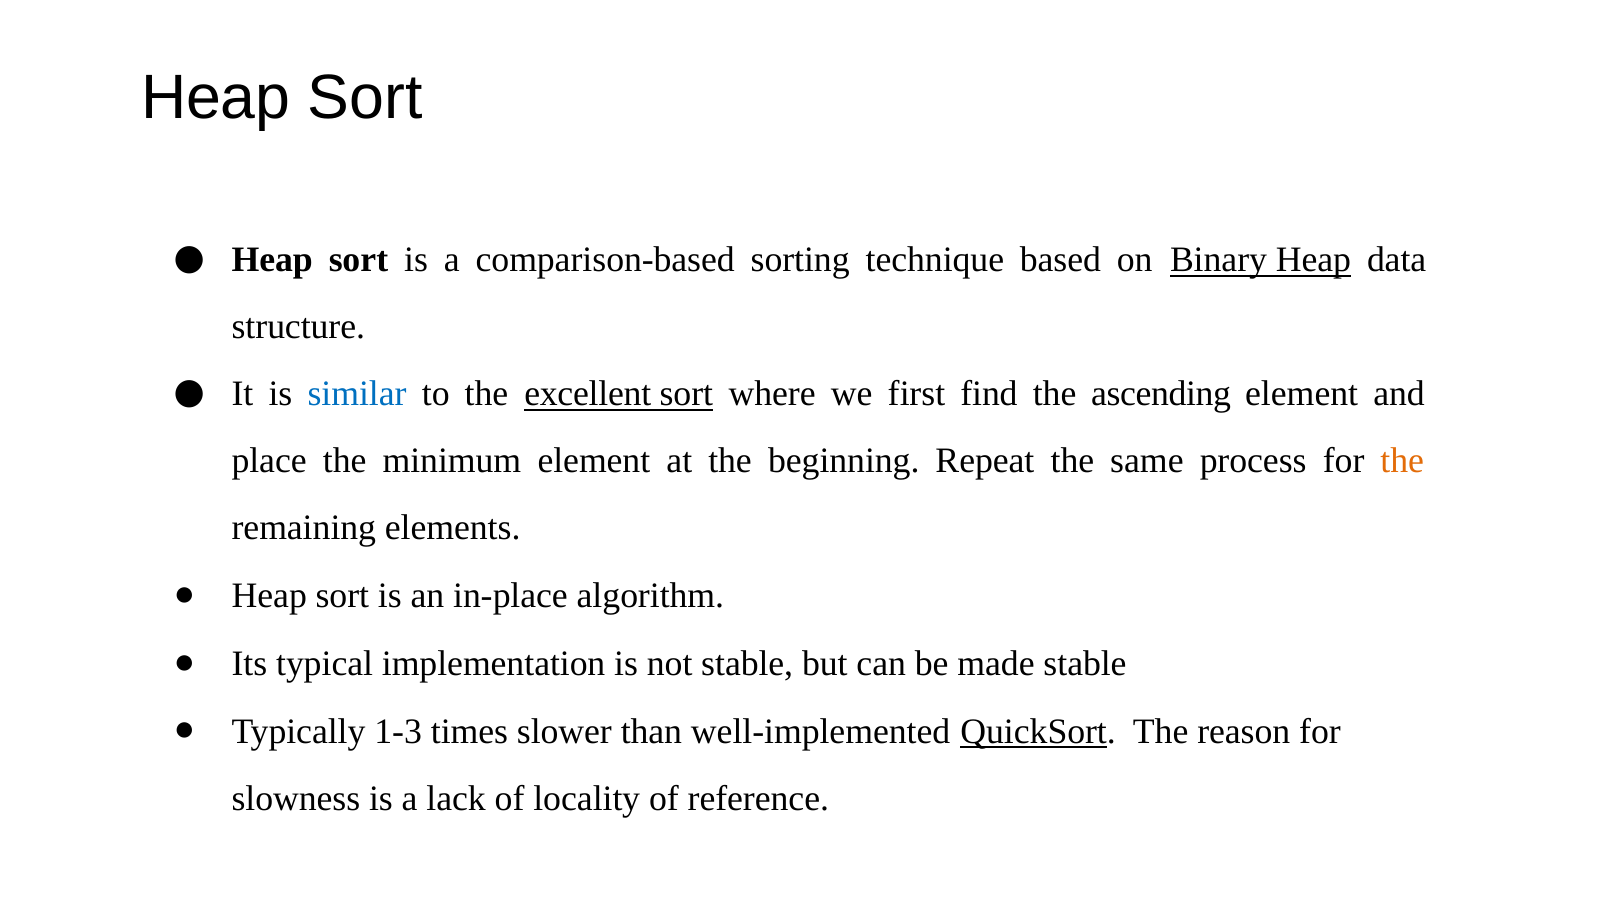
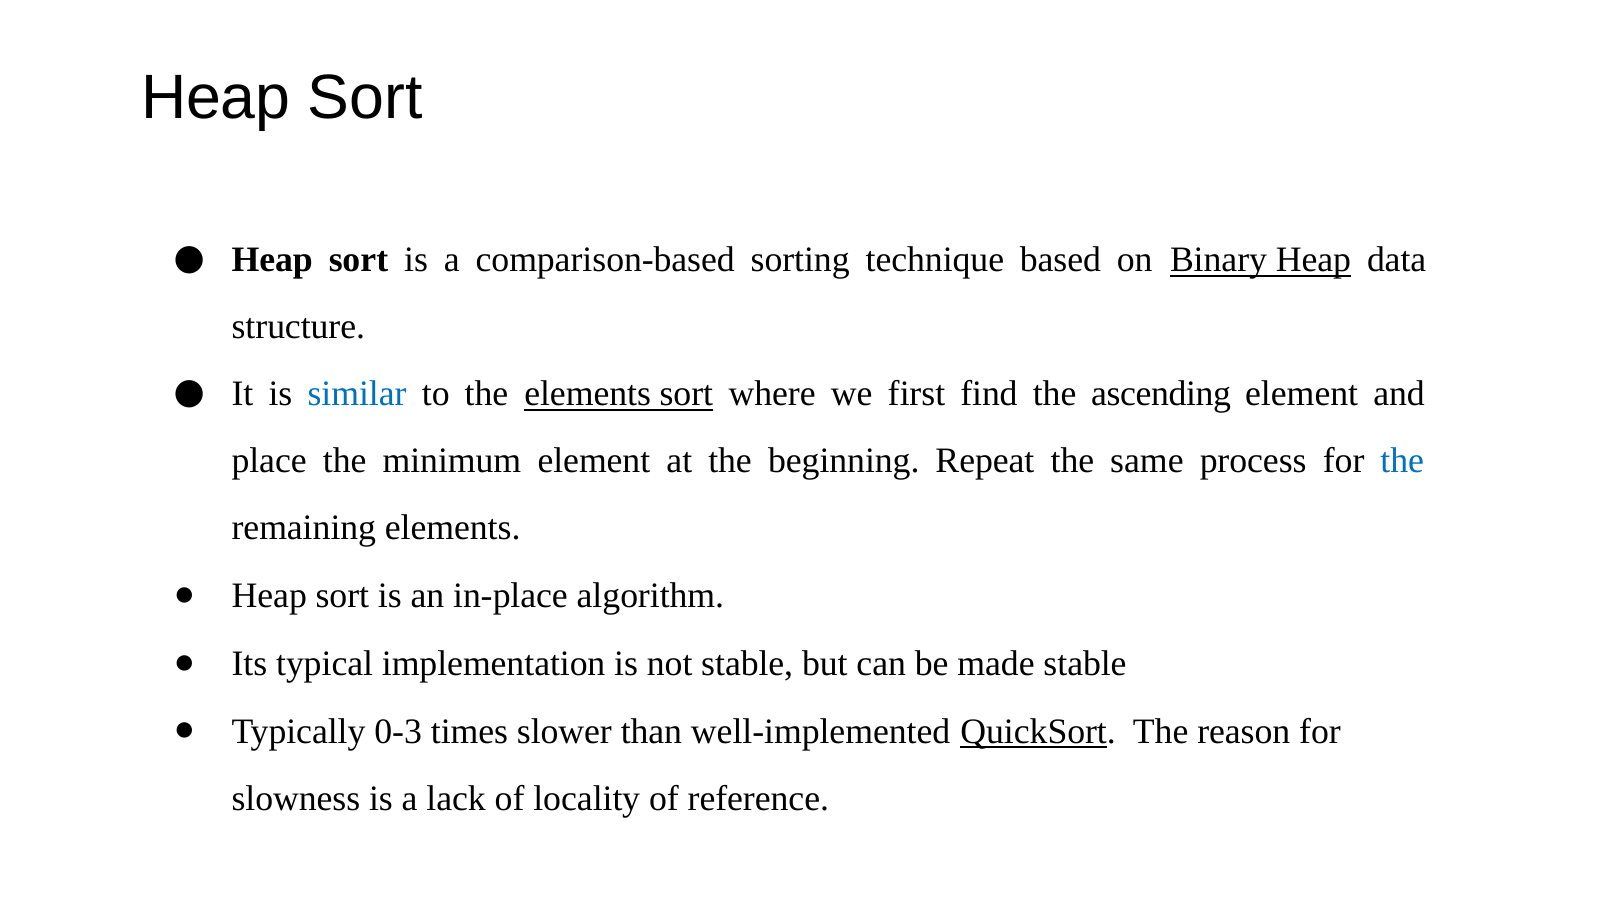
the excellent: excellent -> elements (588, 394)
the colour: orange -> blue (1402, 461)
1-3: 1-3 -> 0-3 (398, 731)
